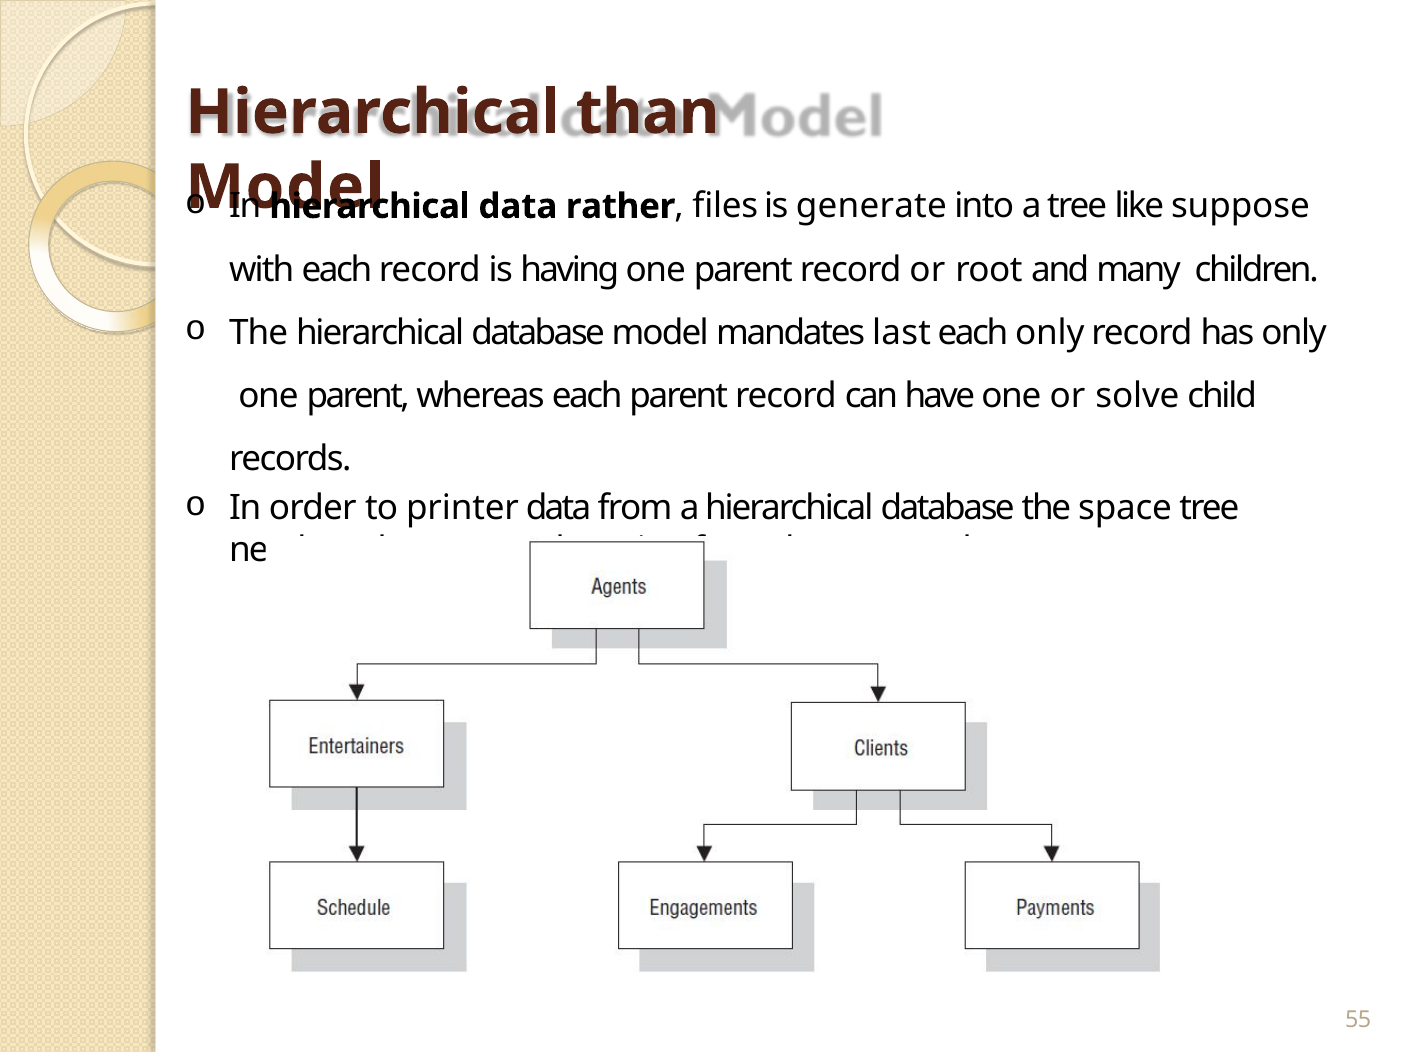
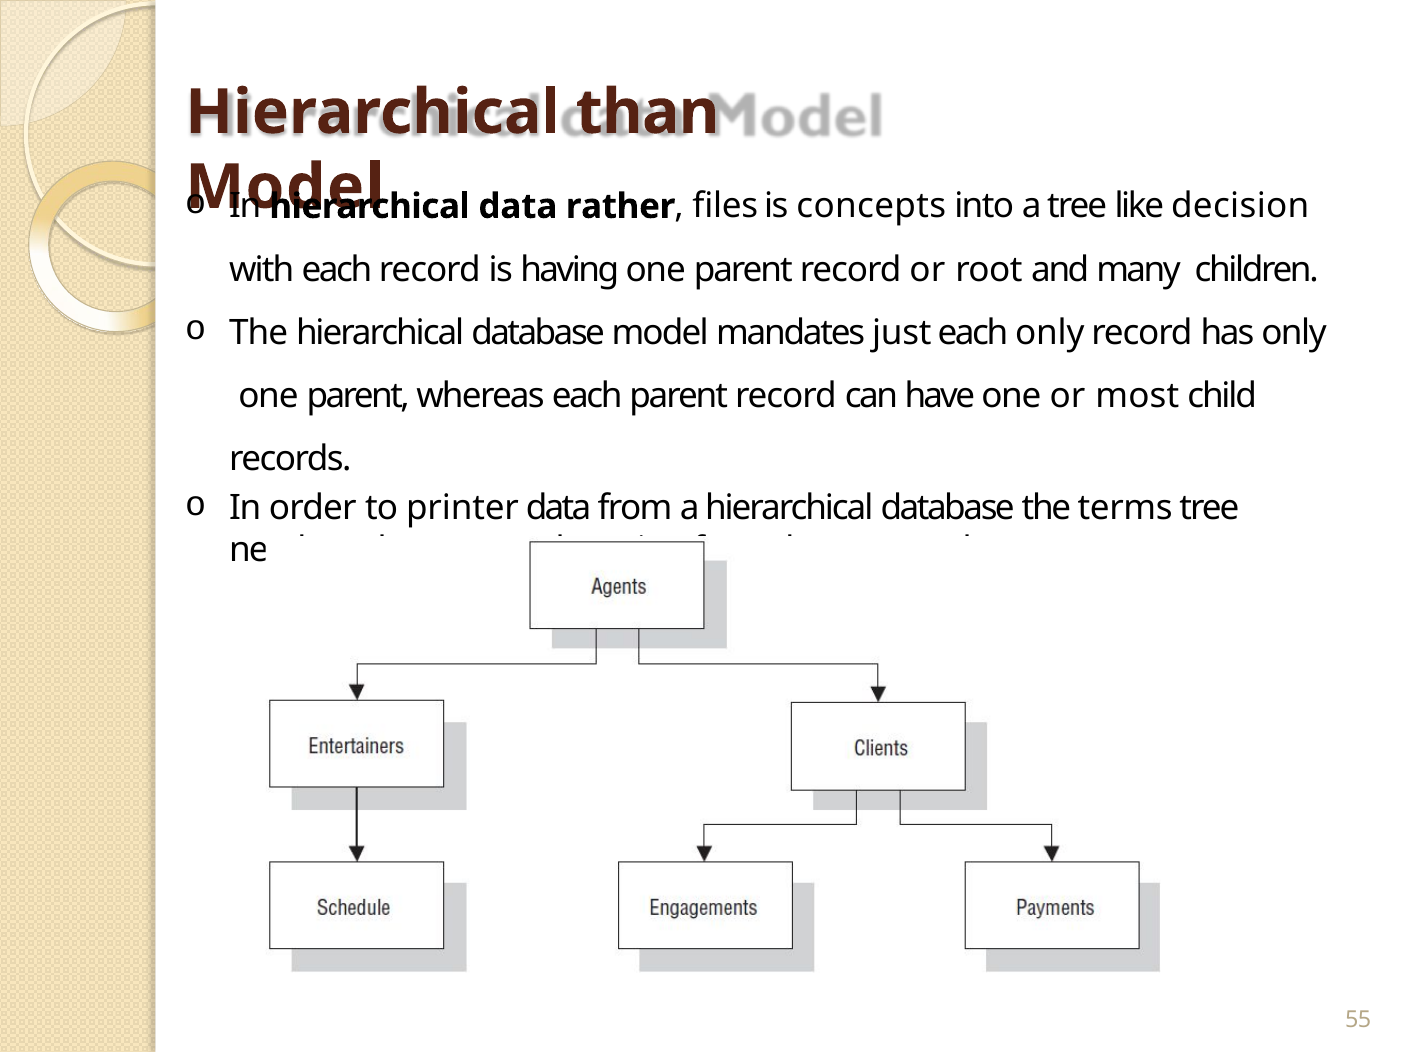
generate: generate -> concepts (871, 206)
suppose: suppose -> decision (1240, 206)
last: last -> just (902, 333)
solve: solve -> most (1137, 396)
space: space -> terms (1125, 508)
